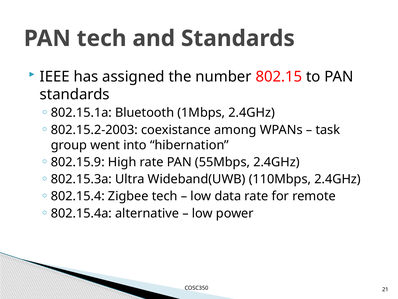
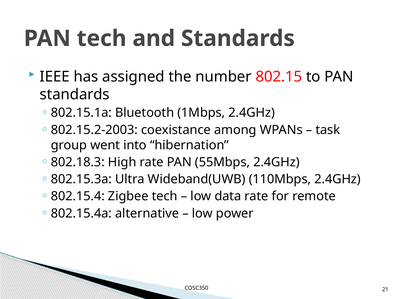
802.15.9: 802.15.9 -> 802.18.3 (78, 162)
